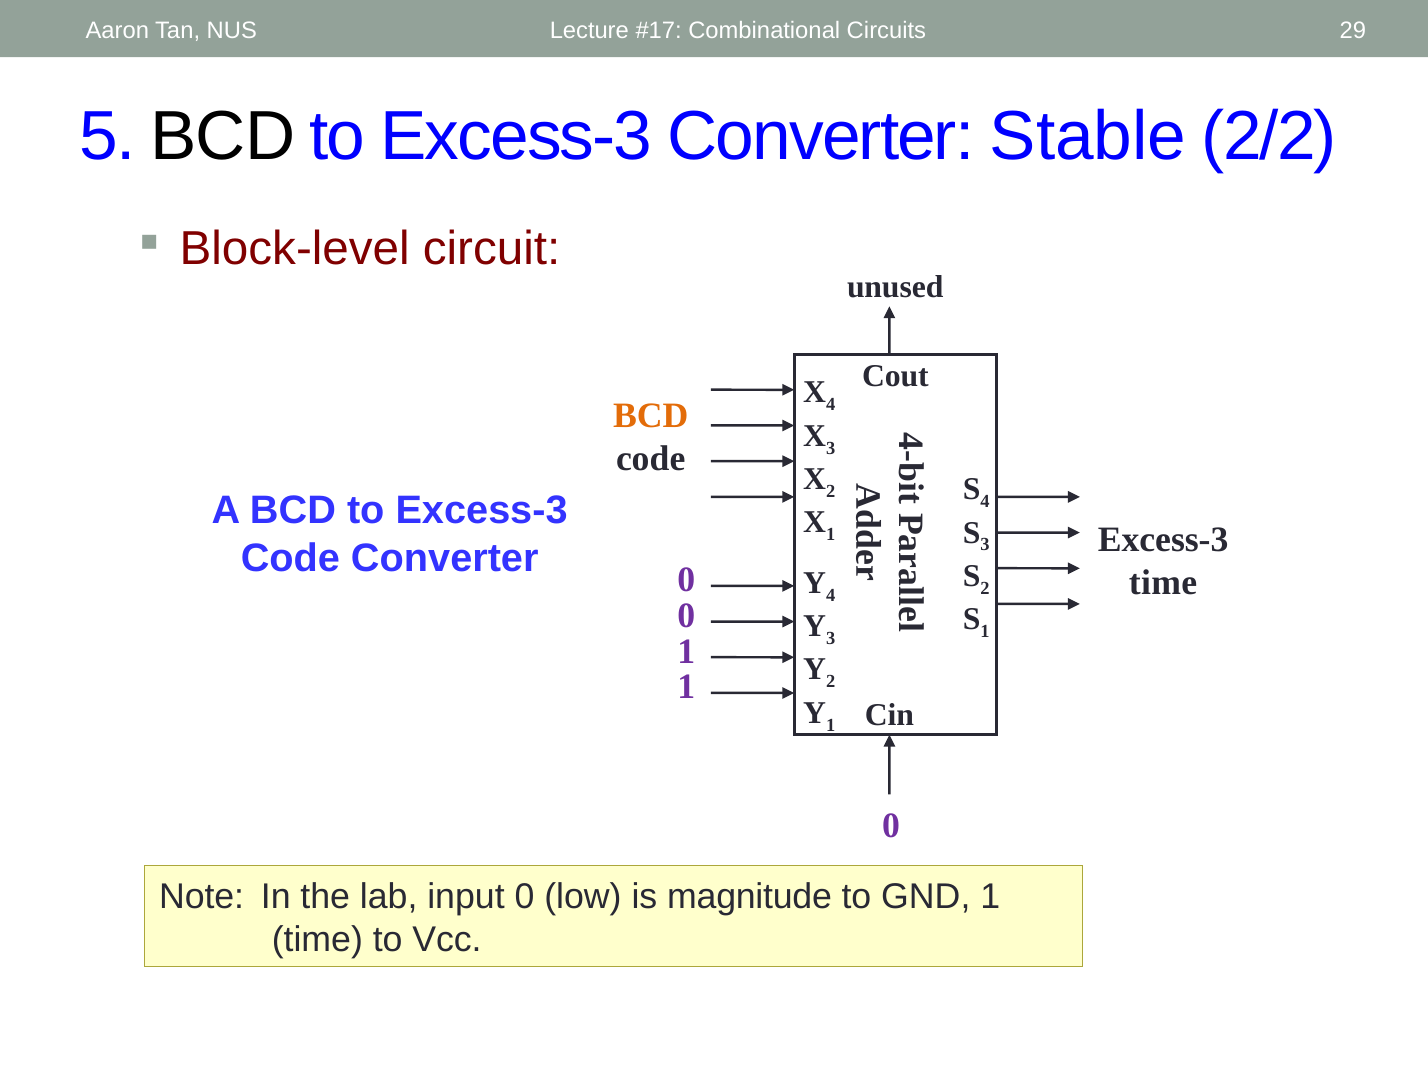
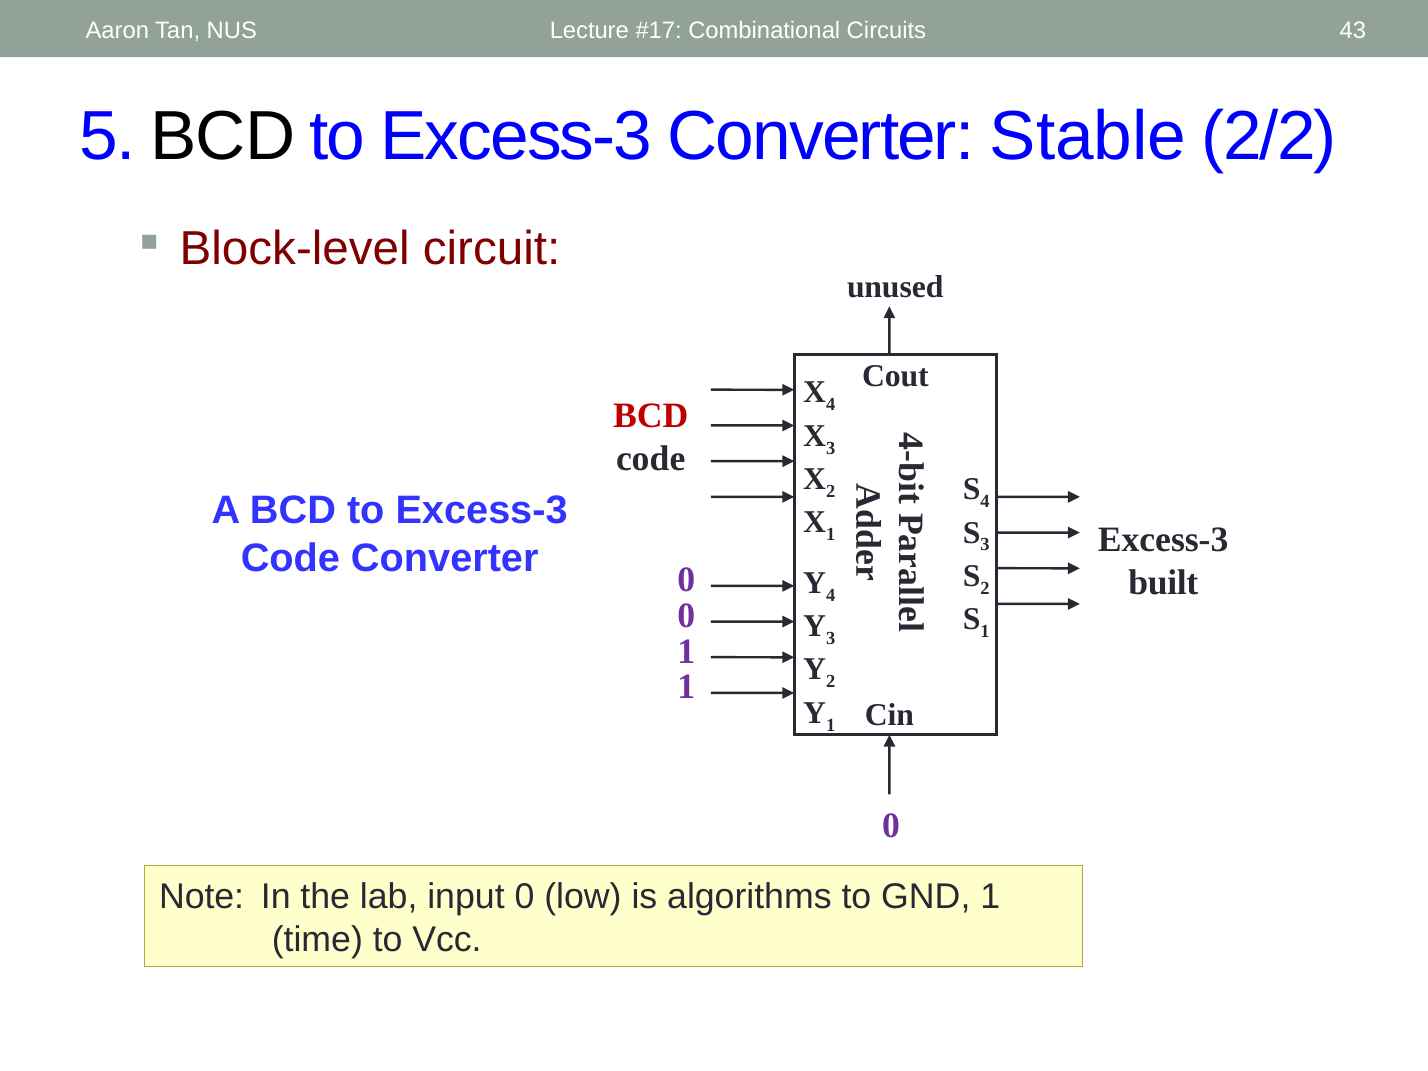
29: 29 -> 43 (1353, 30)
BCD colour: orange -> red (651, 416)
time: time -> built (1163, 582)
magnitude: magnitude -> algorithms (749, 897)
